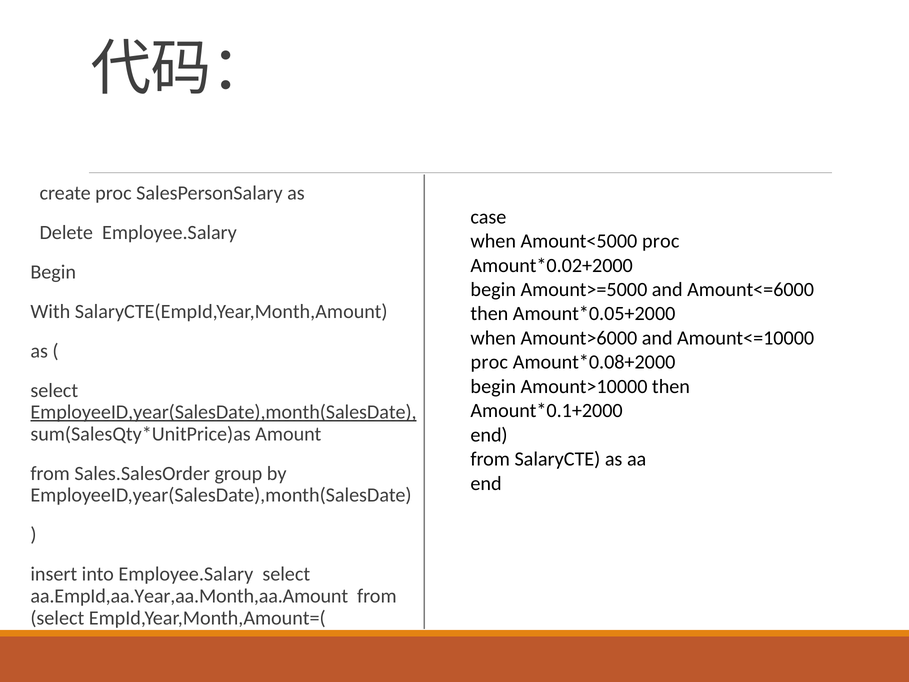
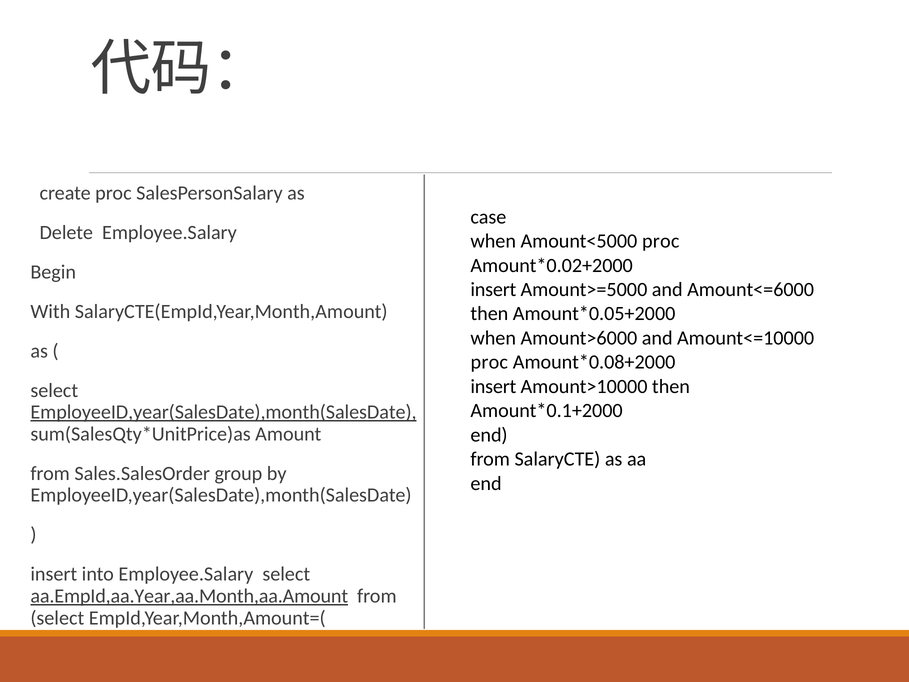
begin: begin -> insert (493, 289)
begin: begin -> insert (493, 386)
aa.EmpId,aa.Year,aa.Month,aa.Amount underline: none -> present (189, 596)
